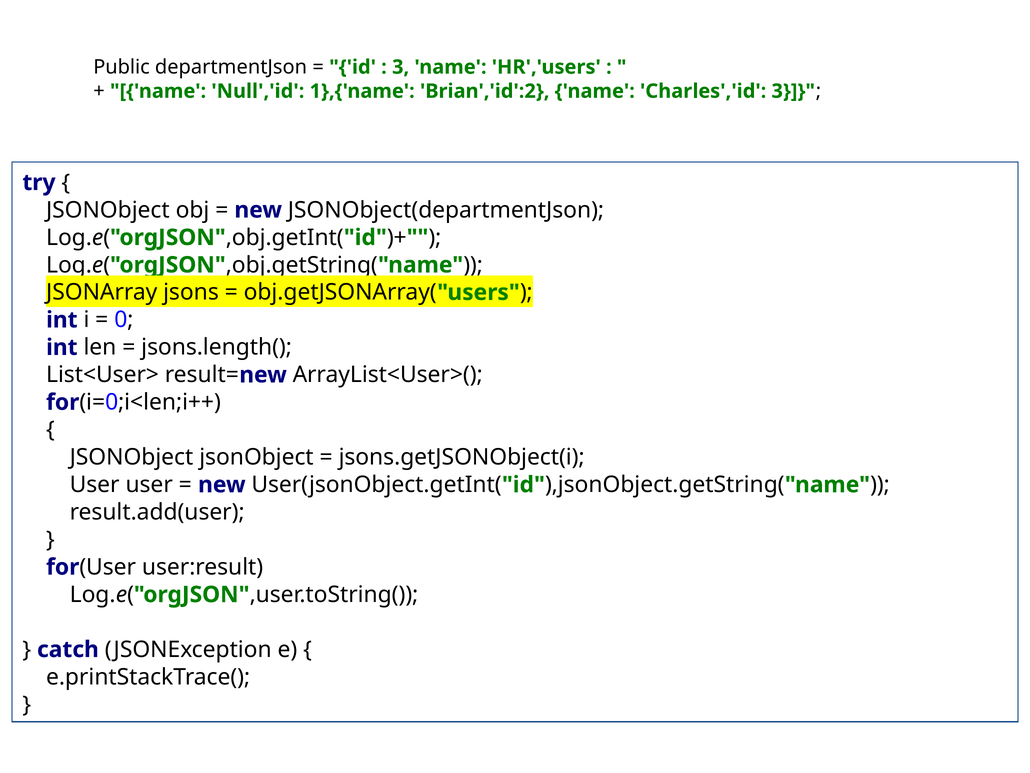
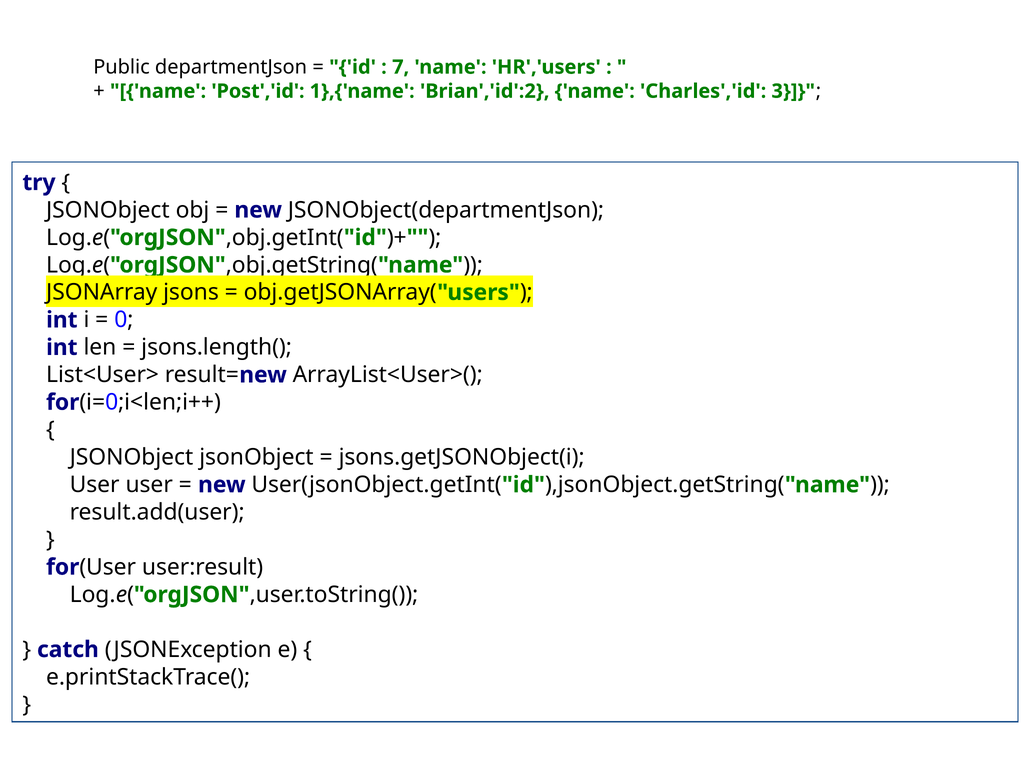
3: 3 -> 7 (401, 67)
Null','id: Null','id -> Post','id (258, 91)
